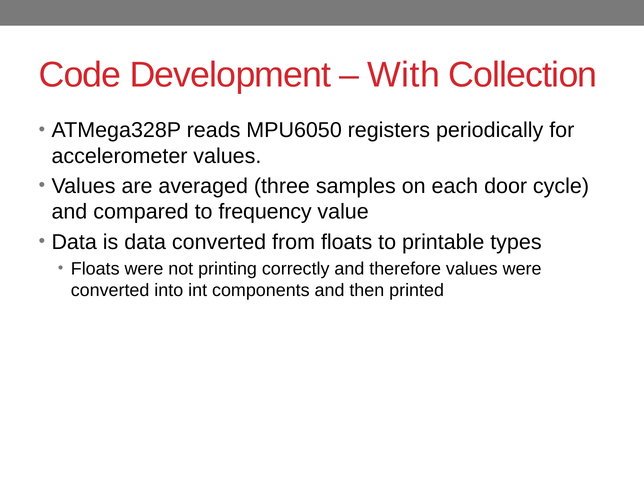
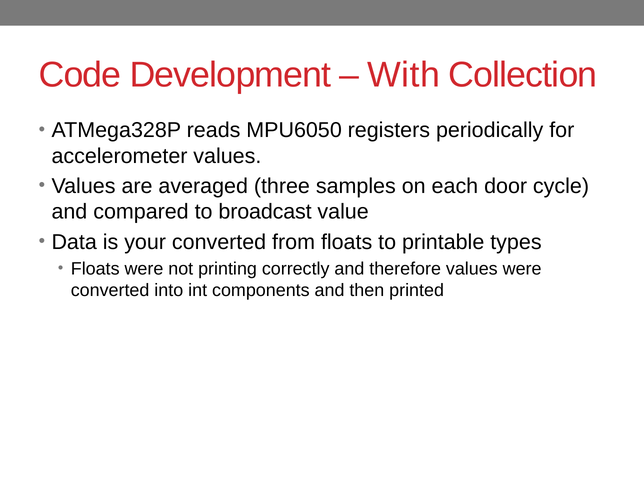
frequency: frequency -> broadcast (265, 212)
is data: data -> your (145, 242)
